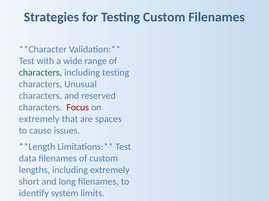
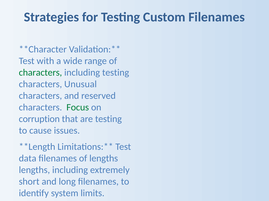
Focus colour: red -> green (78, 108)
extremely: extremely -> corruption (39, 119)
are spaces: spaces -> testing (108, 119)
of custom: custom -> lengths (104, 159)
